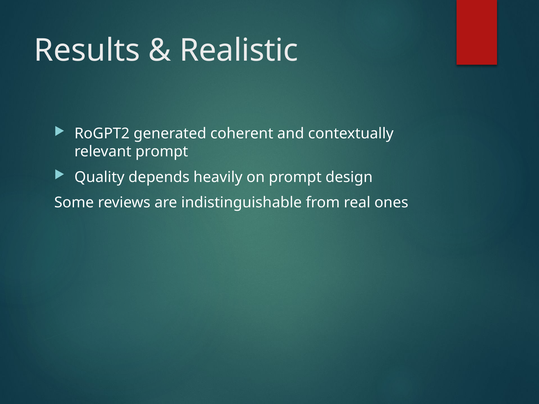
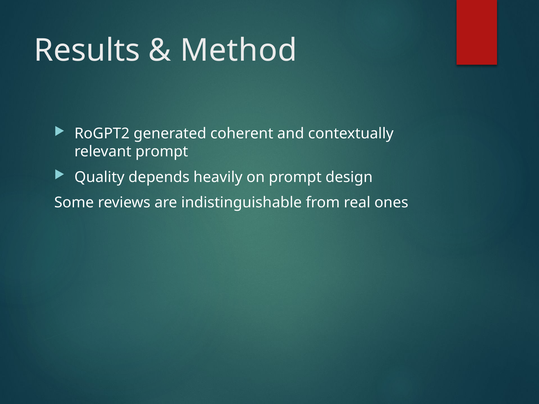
Realistic: Realistic -> Method (239, 50)
